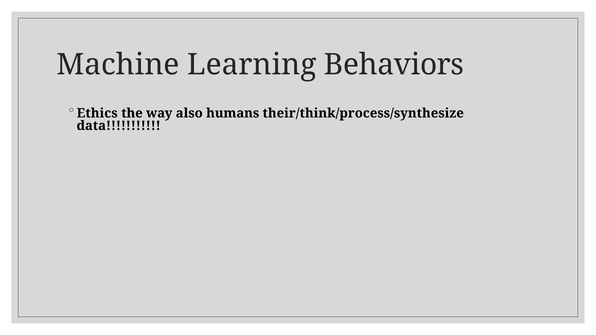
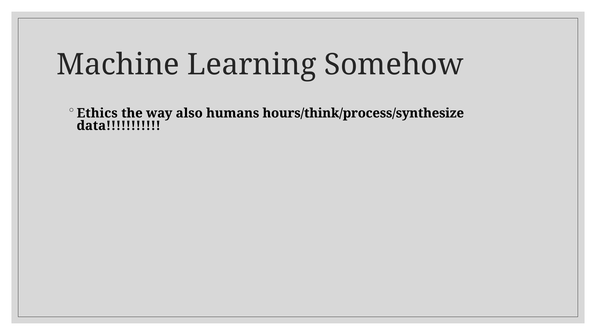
Behaviors: Behaviors -> Somehow (394, 65)
their/think/process/synthesize: their/think/process/synthesize -> hours/think/process/synthesize (363, 113)
